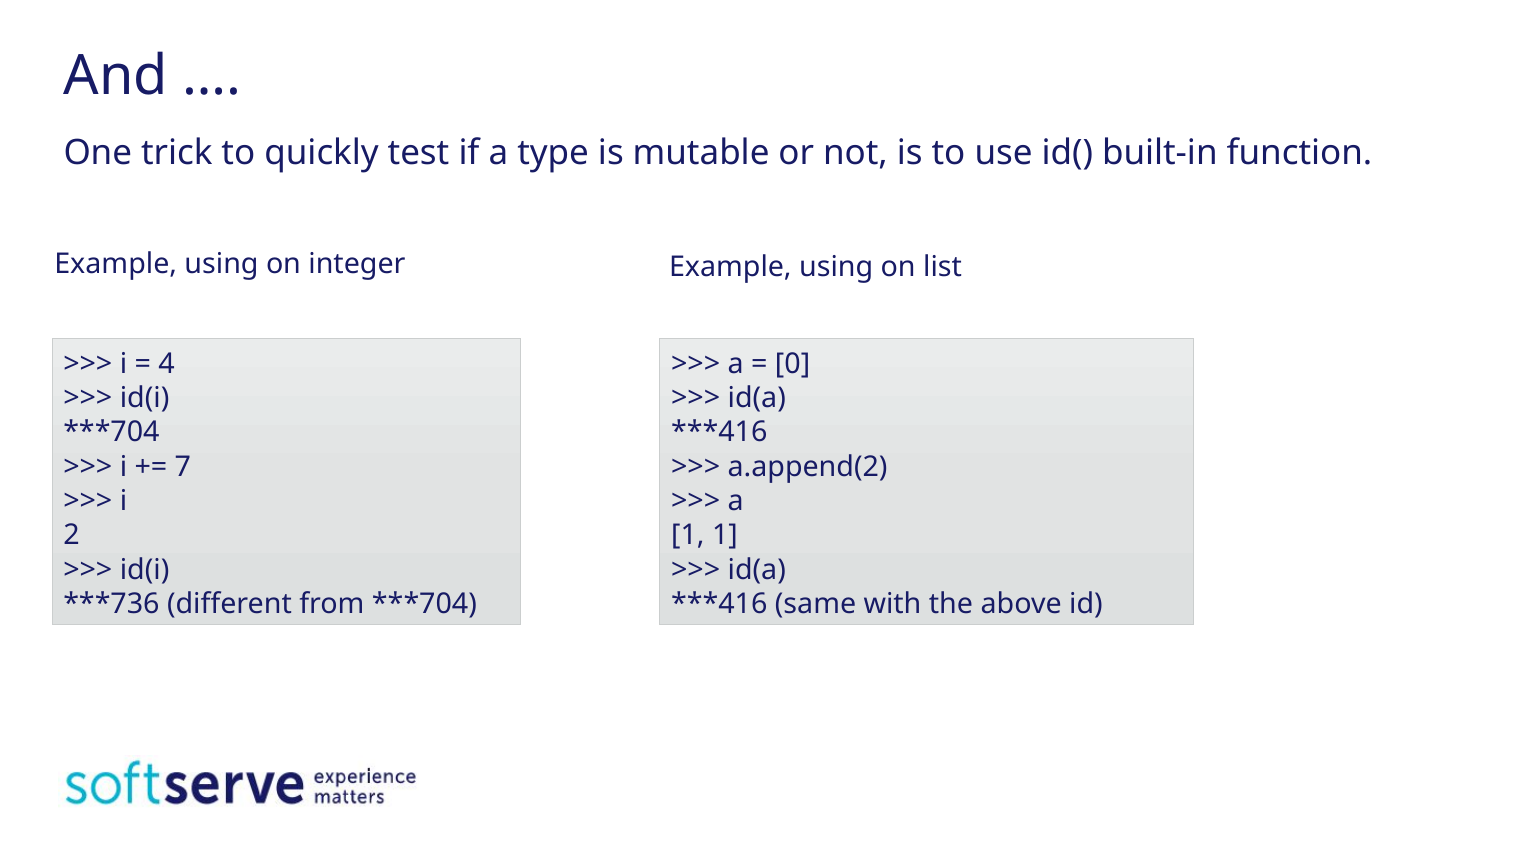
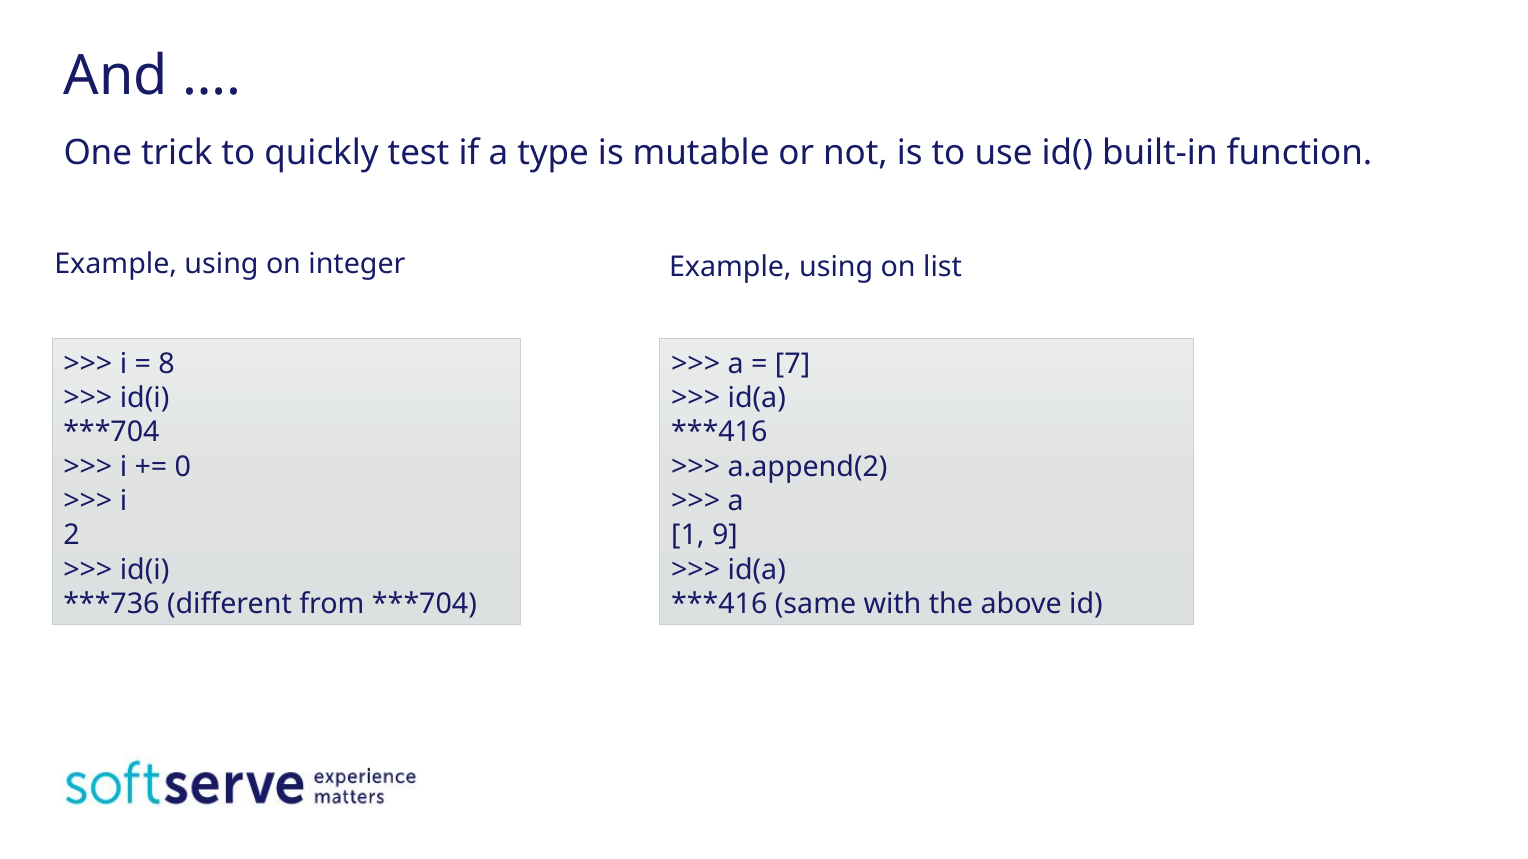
4: 4 -> 8 (167, 364)
0: 0 -> 7 (793, 364)
7: 7 -> 0 (183, 467)
1 1: 1 -> 9 (725, 536)
